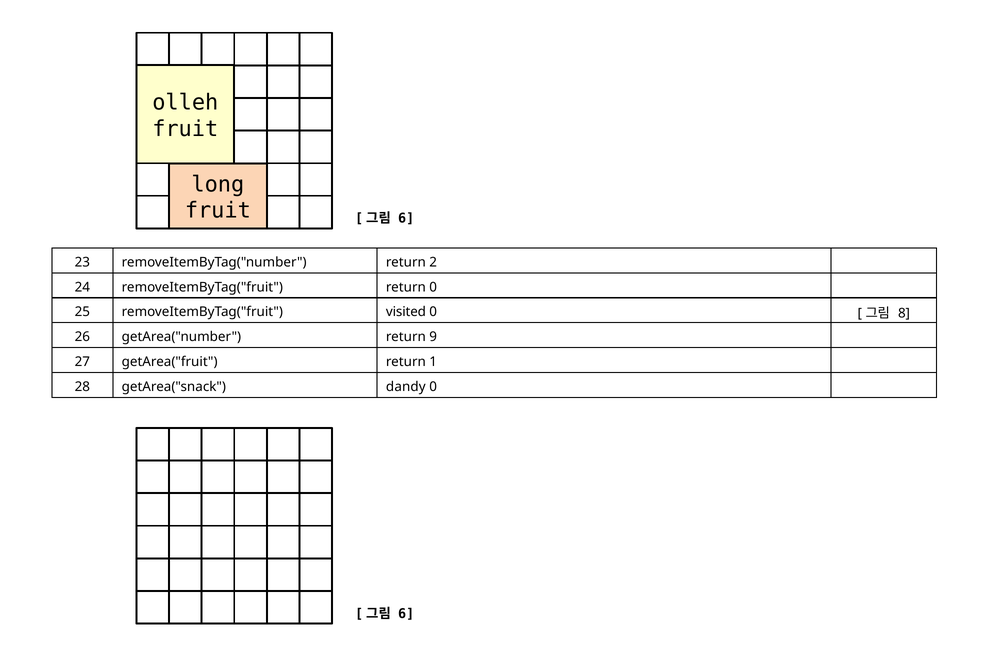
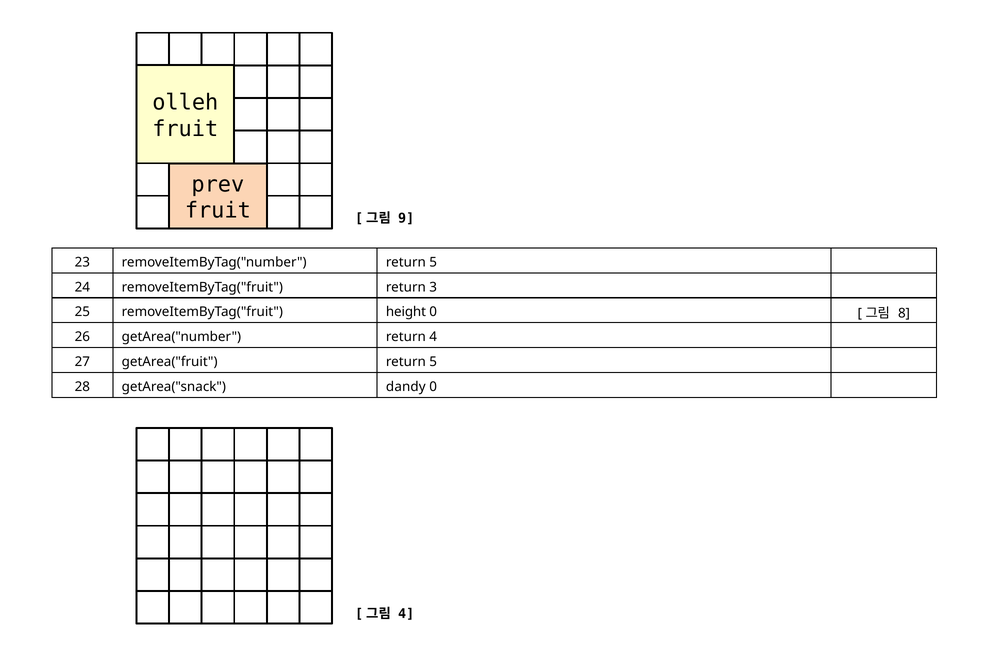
long: long -> prev (218, 184)
6: 6 -> 9 (406, 218)
removeItemByTag("number return 2: 2 -> 5 (433, 262)
return 0: 0 -> 3 (433, 287)
visited: visited -> height (406, 312)
return 9: 9 -> 4 (433, 337)
getArea("fruit return 1: 1 -> 5 (433, 362)
6: 6 -> 4 (406, 613)
